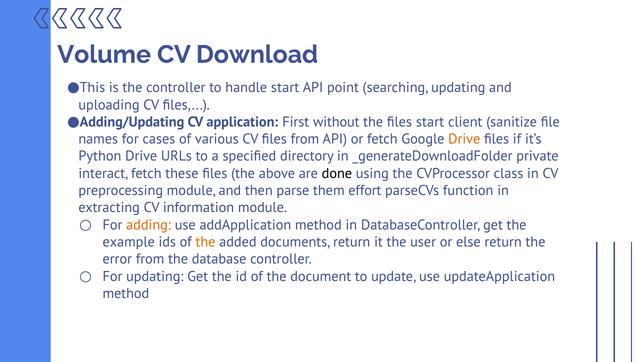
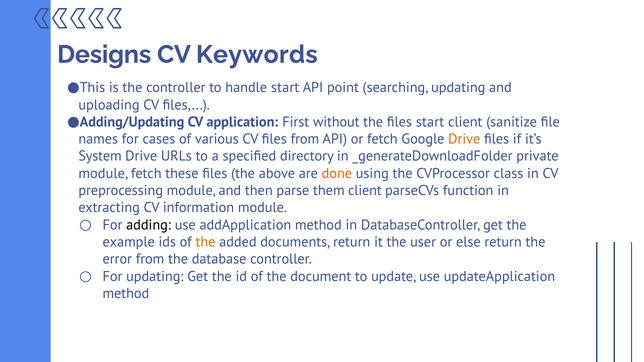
Volume: Volume -> Designs (104, 55)
Download: Download -> Keywords (257, 55)
Python: Python -> System (100, 156)
interact: interact -> module (103, 174)
done colour: black -> orange (337, 174)
them effort: effort -> client (365, 191)
adding colour: orange -> black (149, 225)
